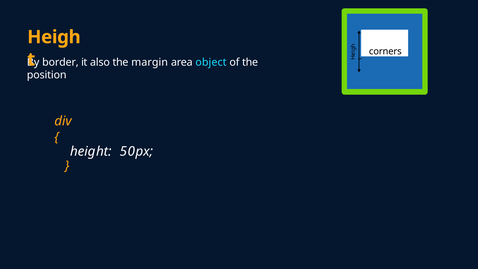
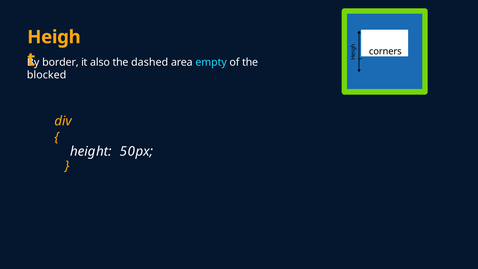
margin: margin -> dashed (150, 62)
object: object -> empty (211, 62)
position: position -> blocked (47, 75)
